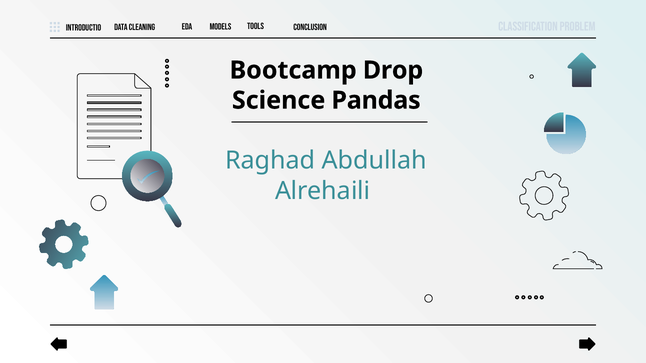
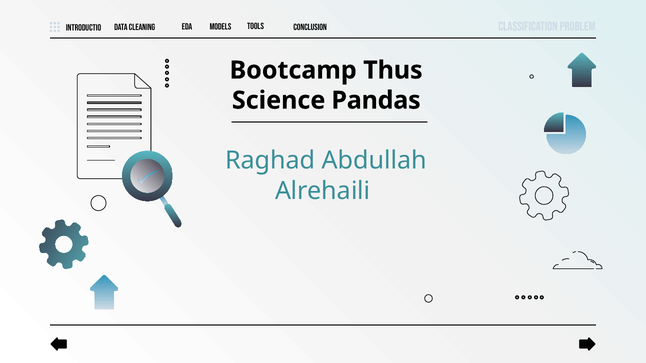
Drop: Drop -> Thus (393, 70)
